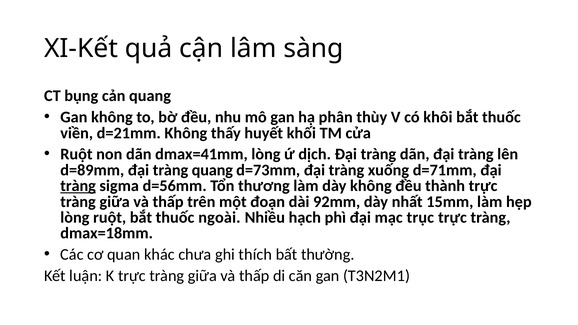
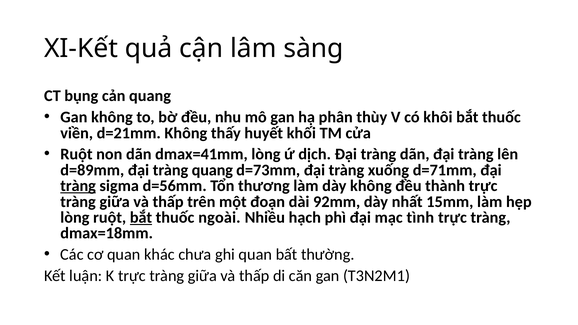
bắt underline: none -> present (141, 218)
trục: trục -> tình (420, 218)
ghi thích: thích -> quan (255, 255)
